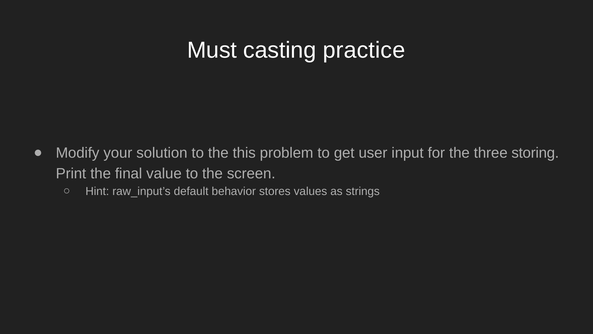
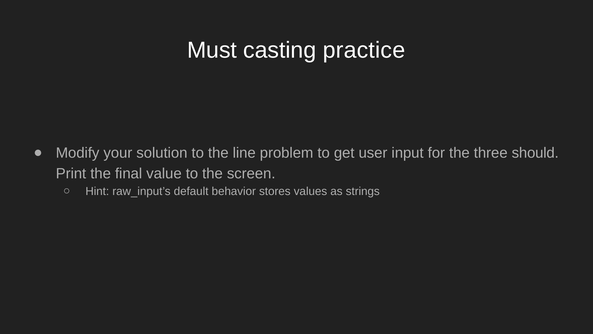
this: this -> line (244, 153)
storing: storing -> should (535, 153)
